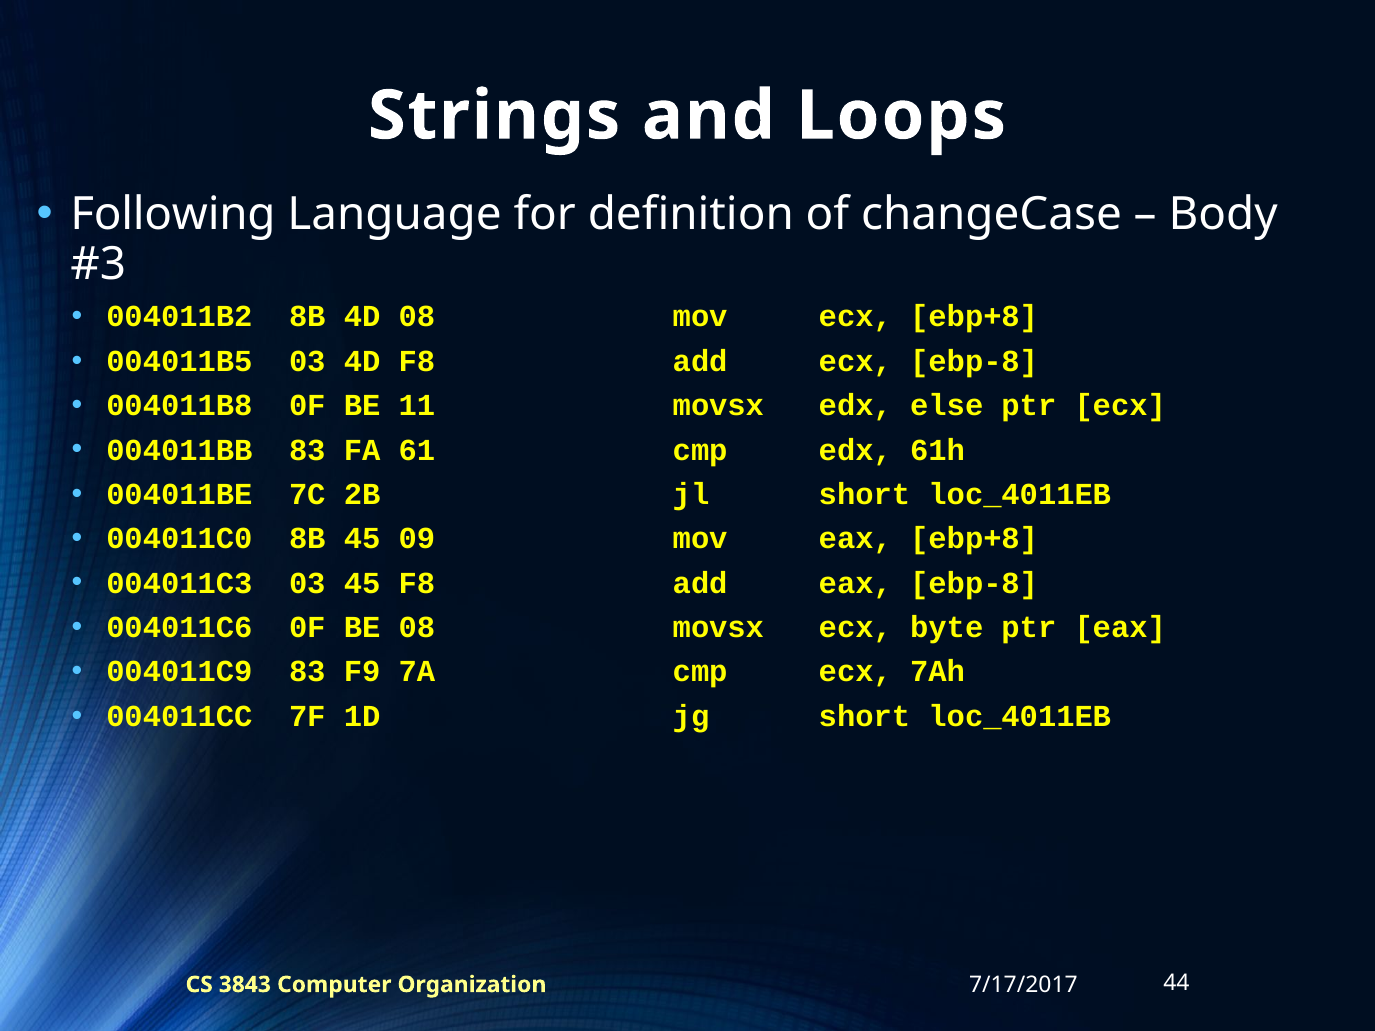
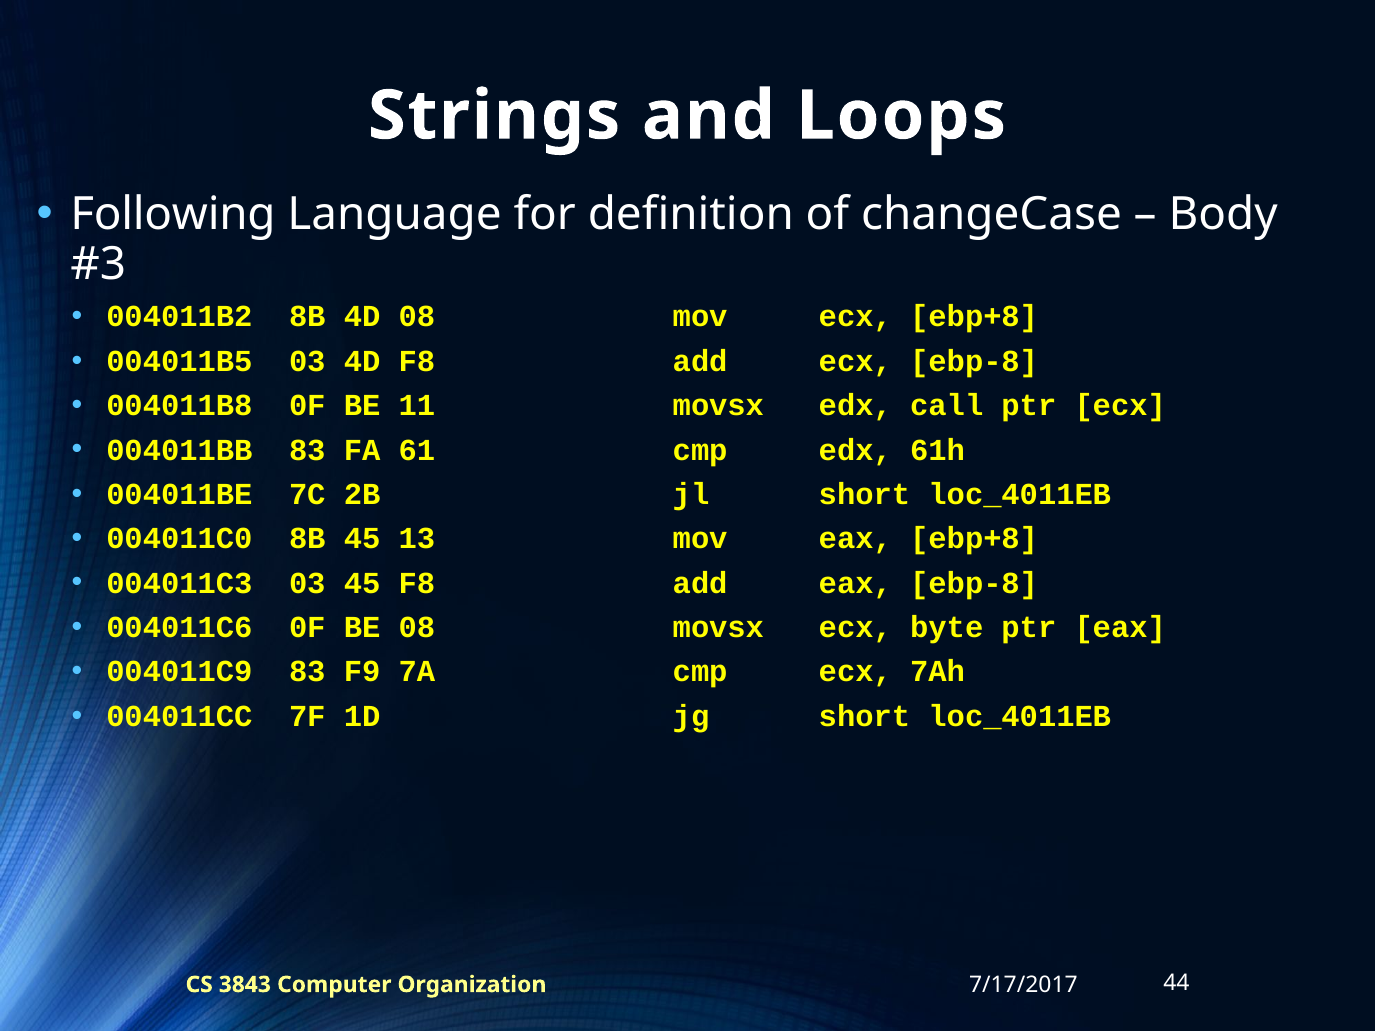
else: else -> call (947, 406)
09: 09 -> 13 (417, 539)
